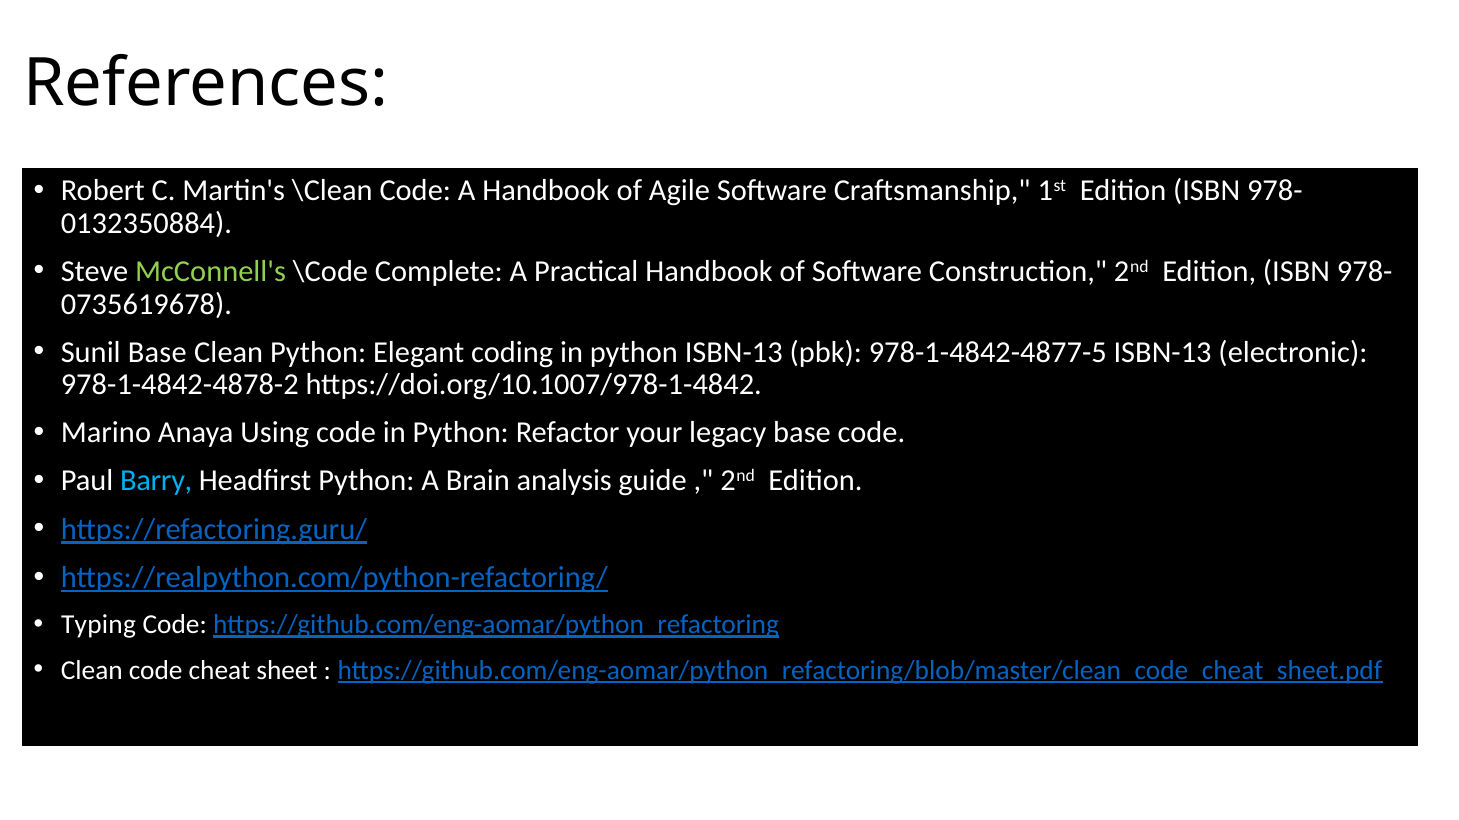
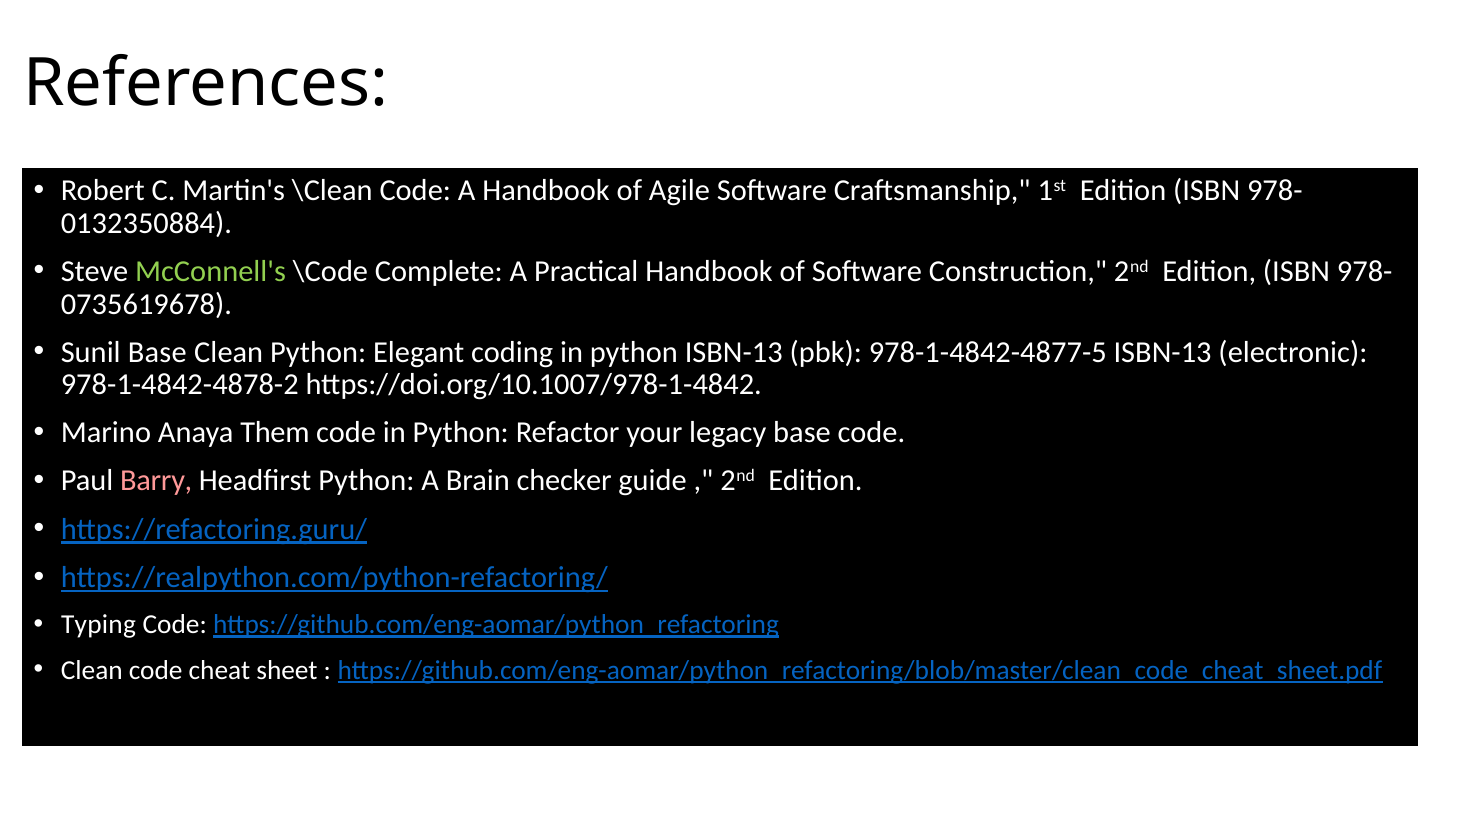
Using: Using -> Them (275, 433)
Barry colour: light blue -> pink (156, 481)
analysis: analysis -> checker (564, 481)
